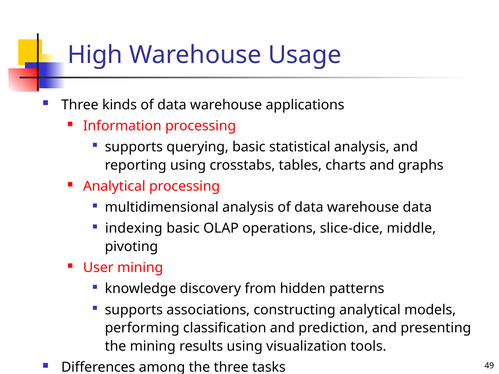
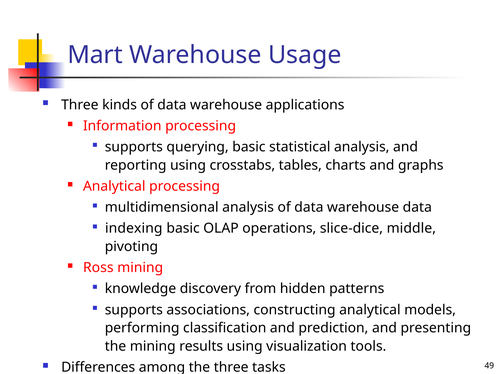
High: High -> Mart (95, 55)
User: User -> Ross (98, 268)
